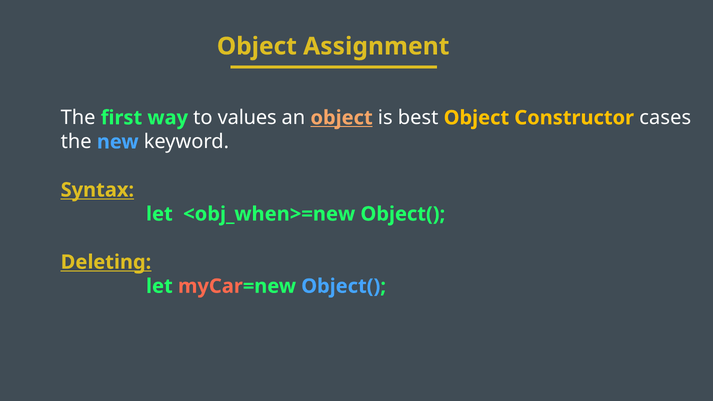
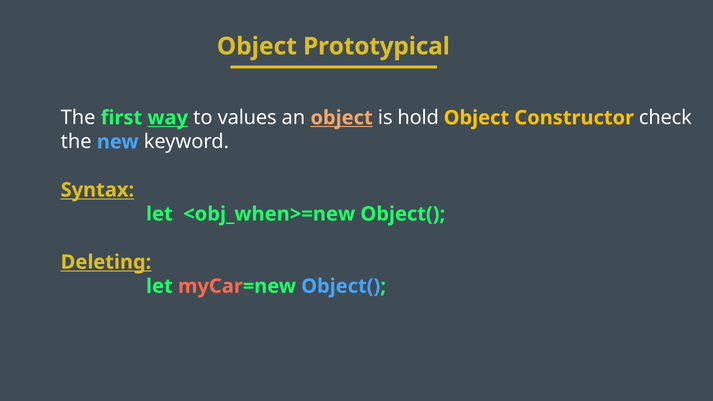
Assignment: Assignment -> Prototypical (376, 46)
way underline: none -> present (168, 118)
best: best -> hold (418, 118)
cases: cases -> check (665, 118)
